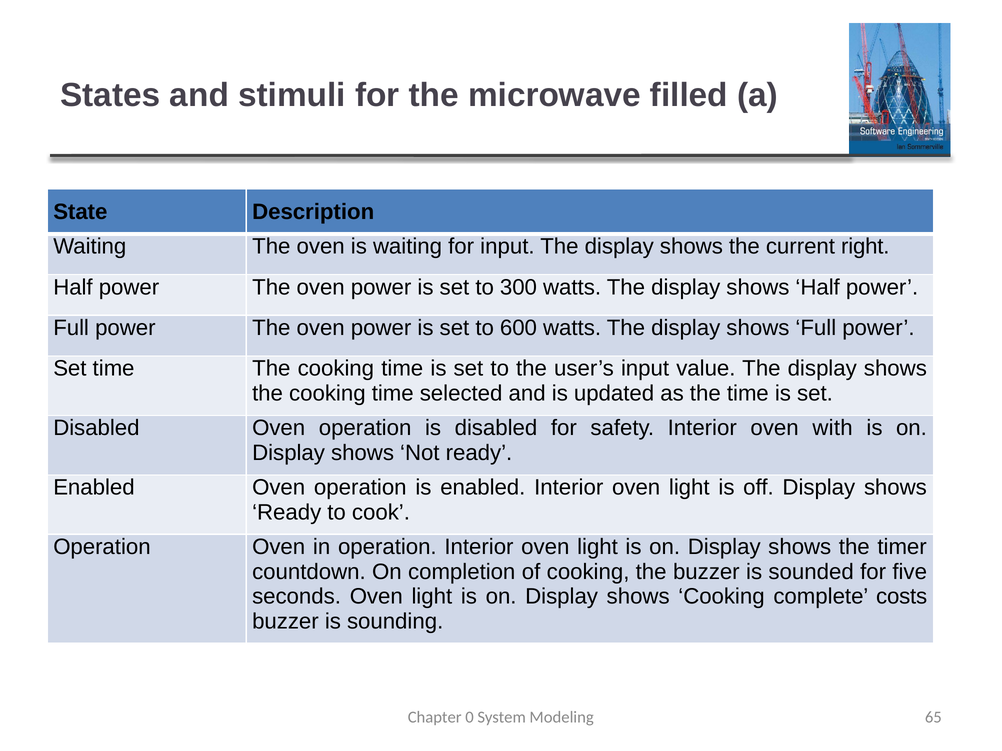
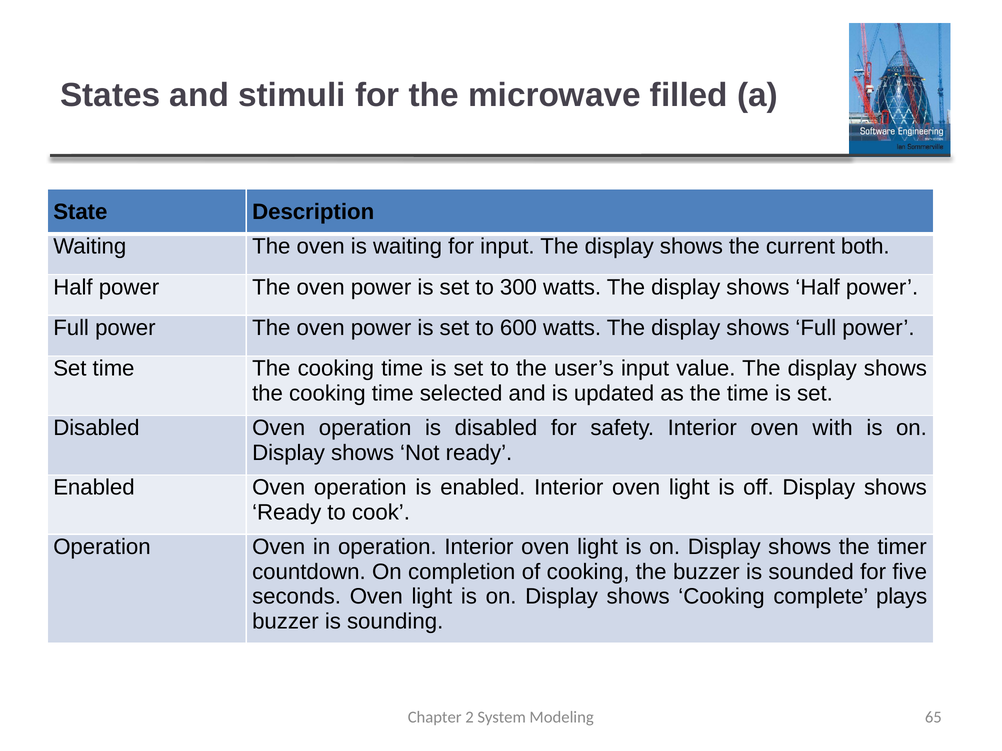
right: right -> both (865, 247)
costs: costs -> plays (902, 597)
0: 0 -> 2 (470, 718)
